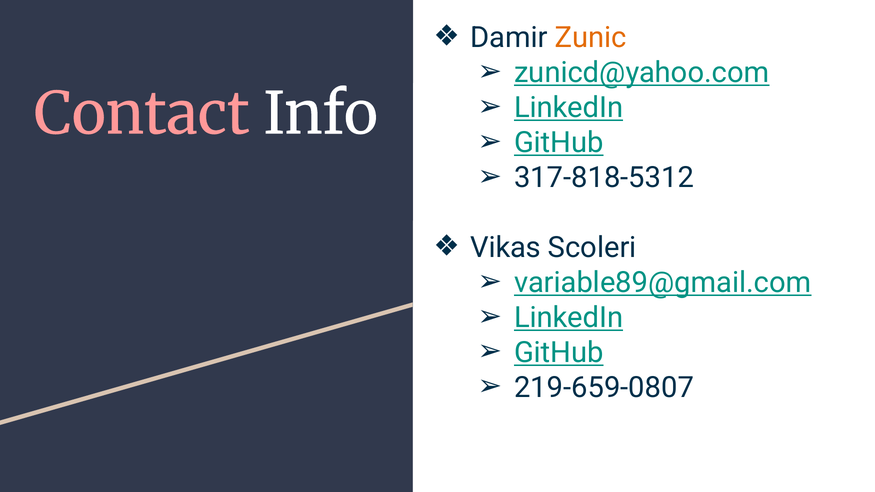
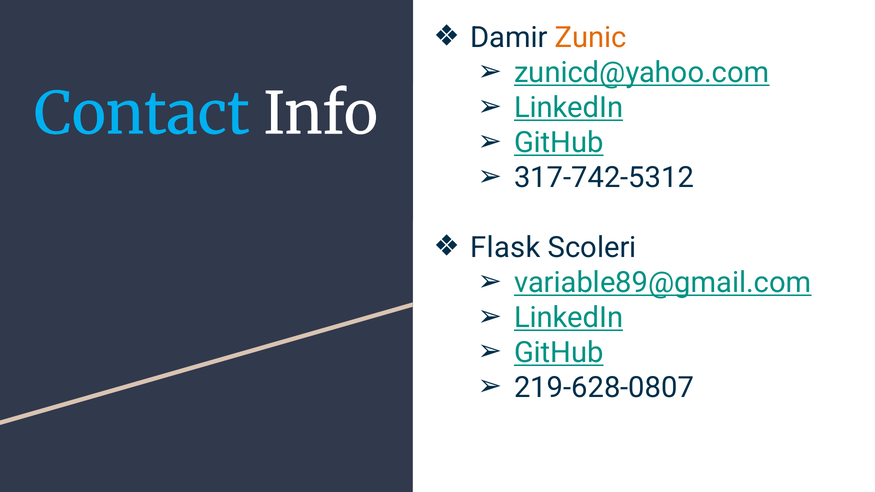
Contact colour: pink -> light blue (142, 115)
317-818-5312: 317-818-5312 -> 317-742-5312 (604, 178)
Vikas: Vikas -> Flask (505, 248)
219-659-0807: 219-659-0807 -> 219-628-0807 (604, 388)
